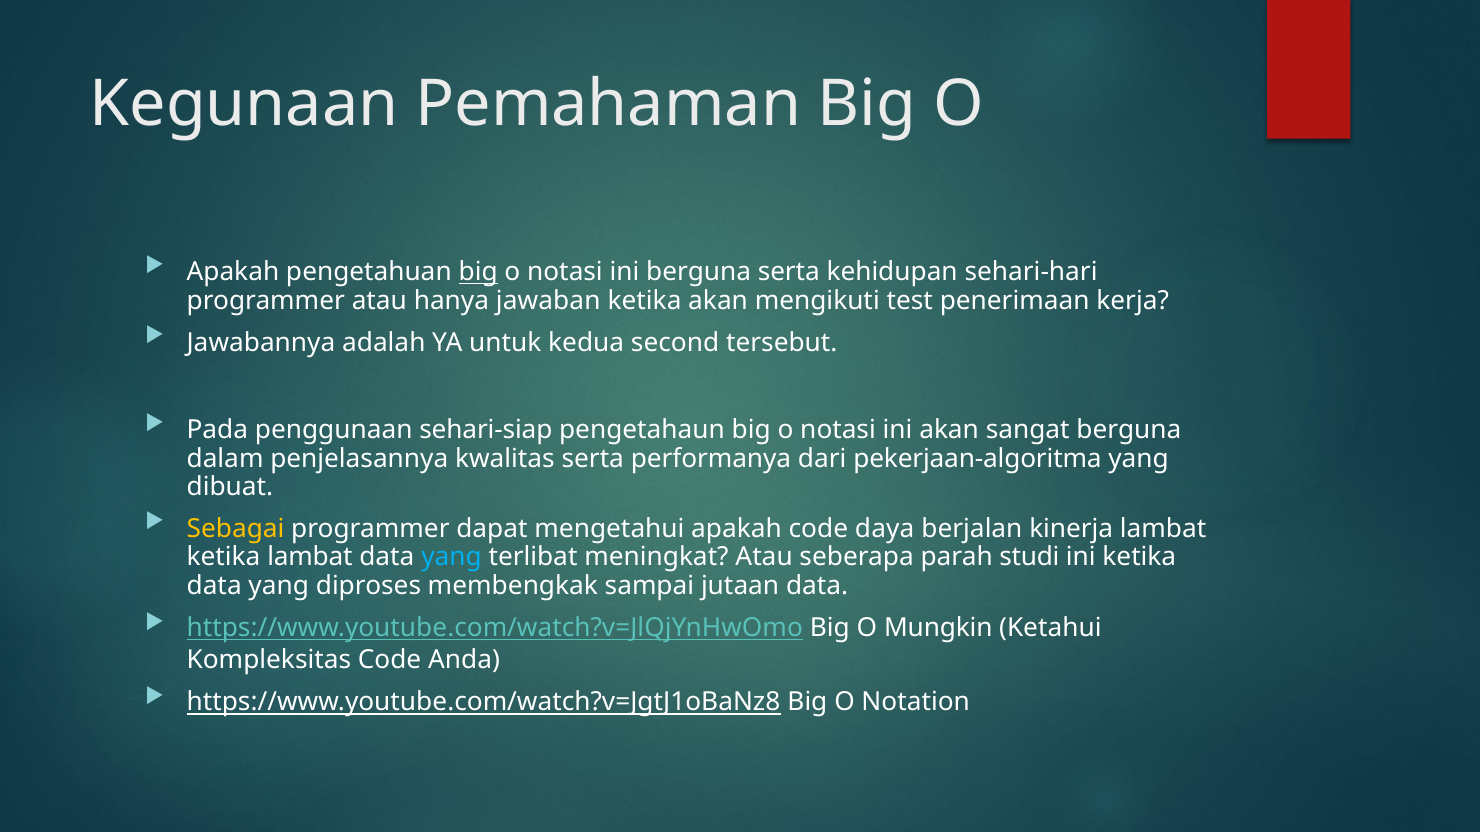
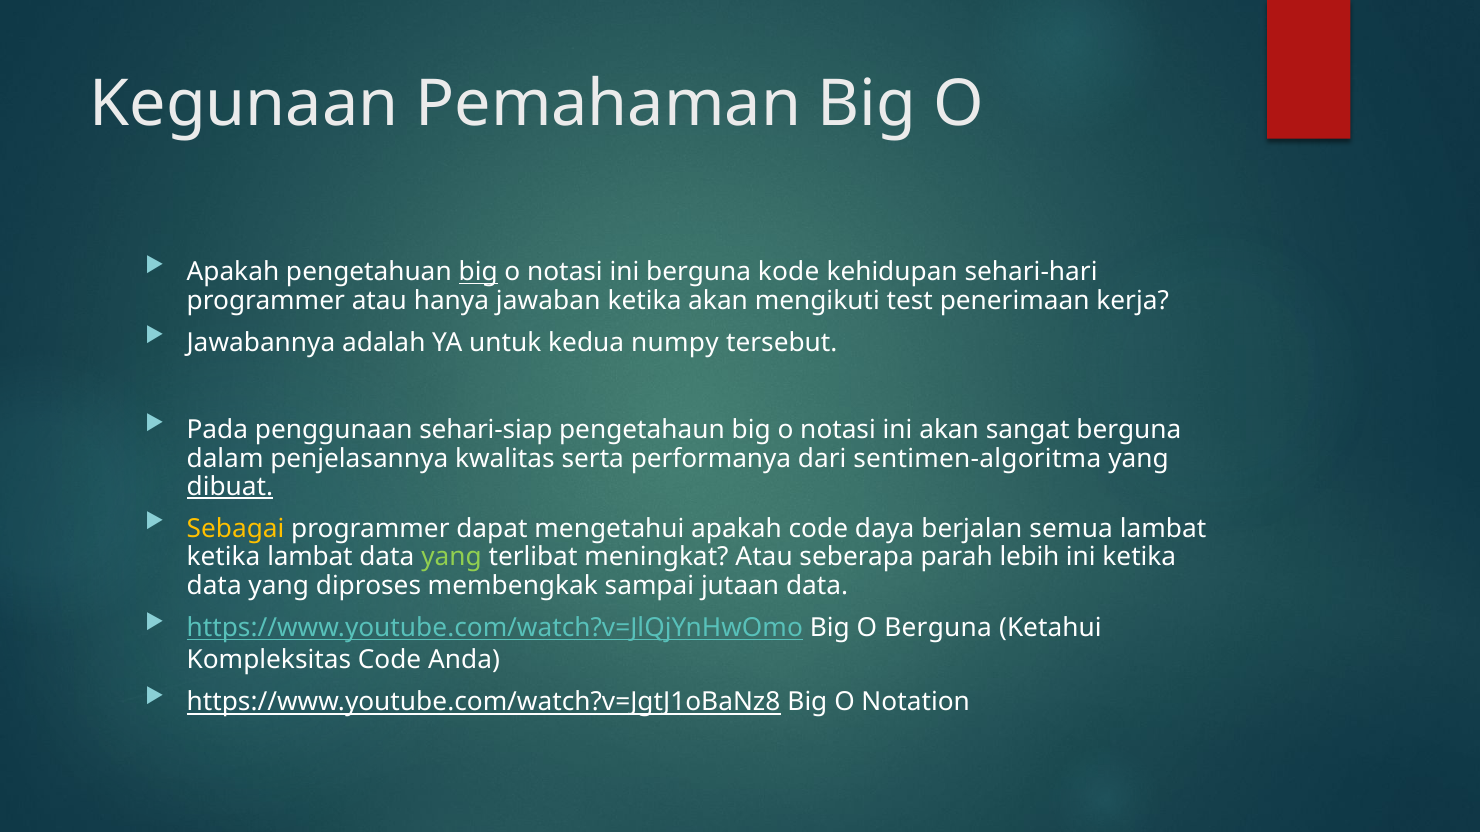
berguna serta: serta -> kode (789, 272)
second: second -> numpy (675, 343)
pekerjaan-algoritma: pekerjaan-algoritma -> sentimen-algoritma (977, 459)
dibuat underline: none -> present (230, 487)
kinerja: kinerja -> semua (1071, 529)
yang colour: light blue -> light green (451, 557)
studi: studi -> lebih (1029, 557)
O Mungkin: Mungkin -> Berguna (938, 628)
